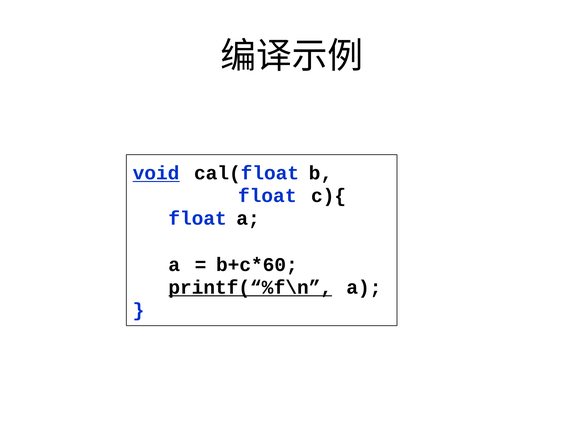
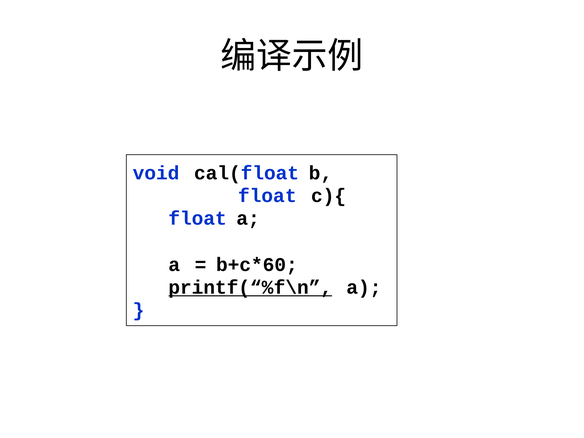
void underline: present -> none (156, 173)
